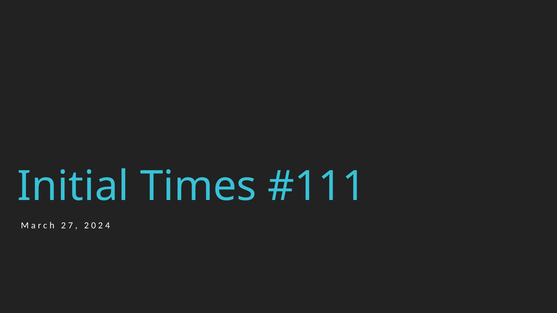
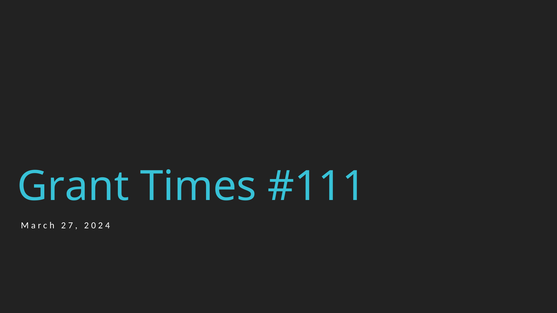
Initial: Initial -> Grant (73, 187)
